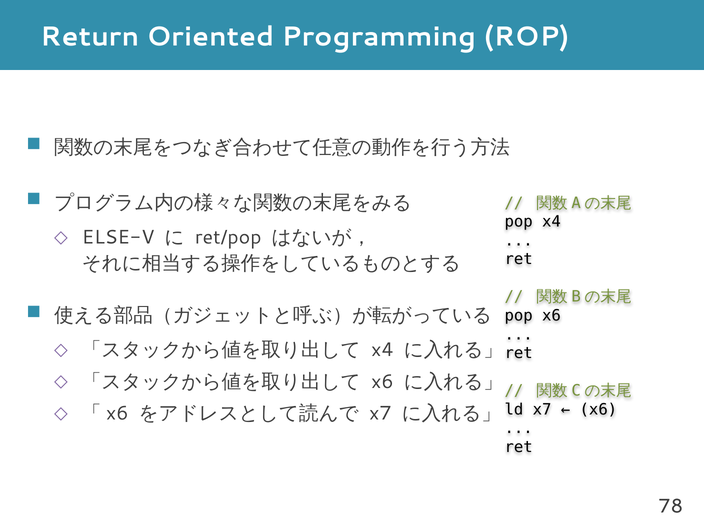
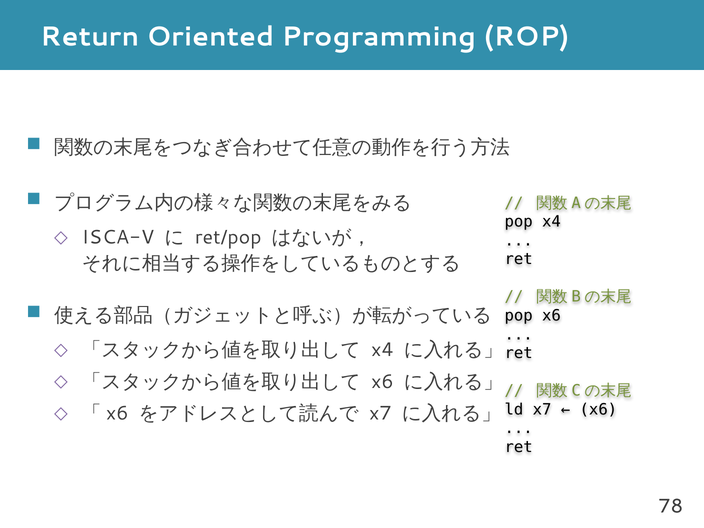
ELSE-V: ELSE-V -> ISCA-V (118, 237)
